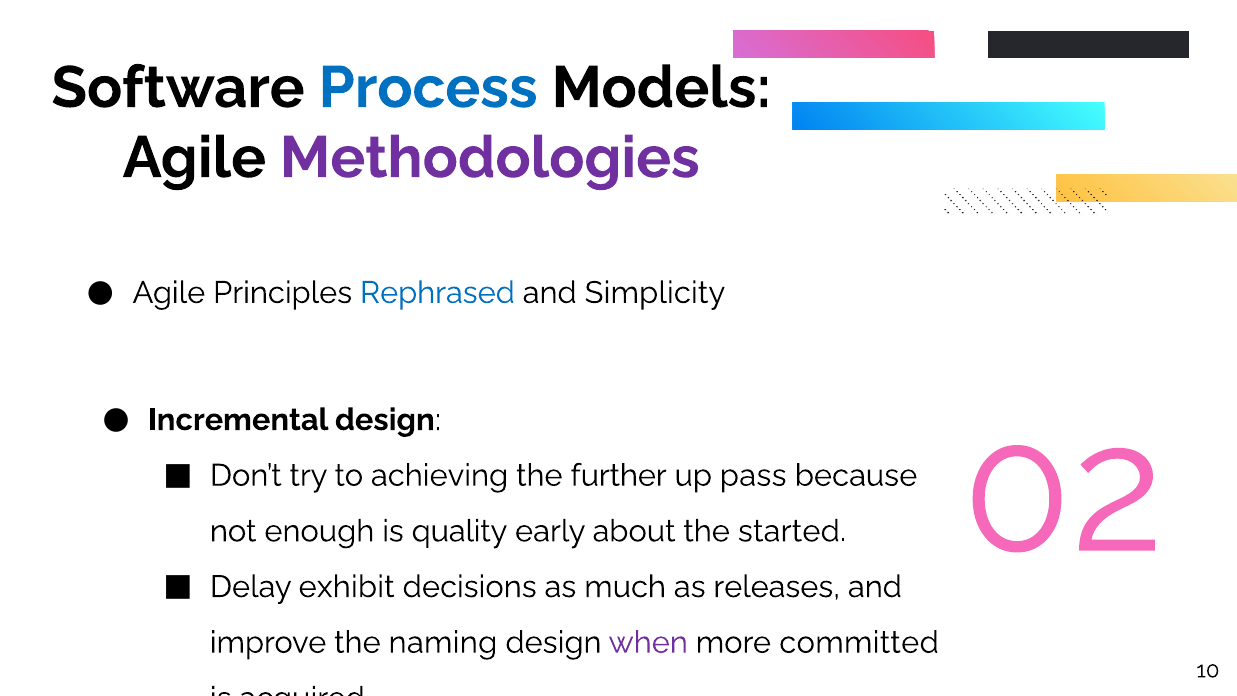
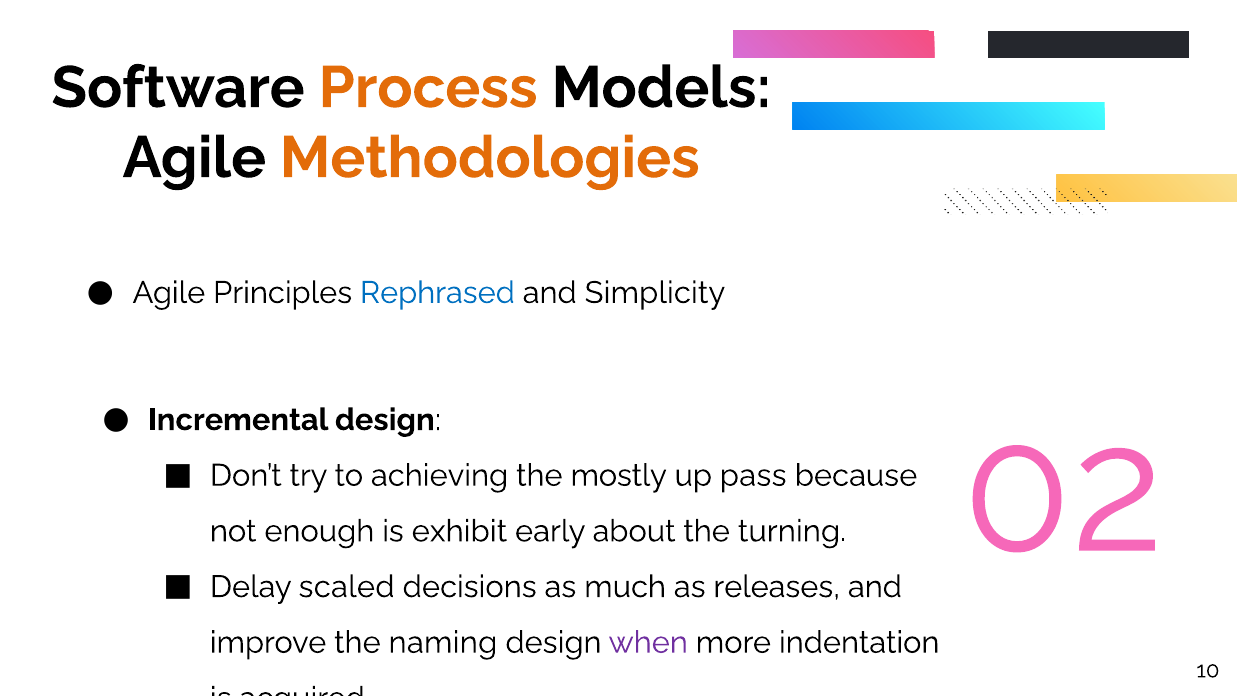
Process colour: blue -> orange (428, 88)
Methodologies colour: purple -> orange (490, 158)
further: further -> mostly (619, 475)
quality: quality -> exhibit (459, 531)
started: started -> turning (792, 531)
exhibit: exhibit -> scaled (347, 587)
committed: committed -> indentation (859, 642)
